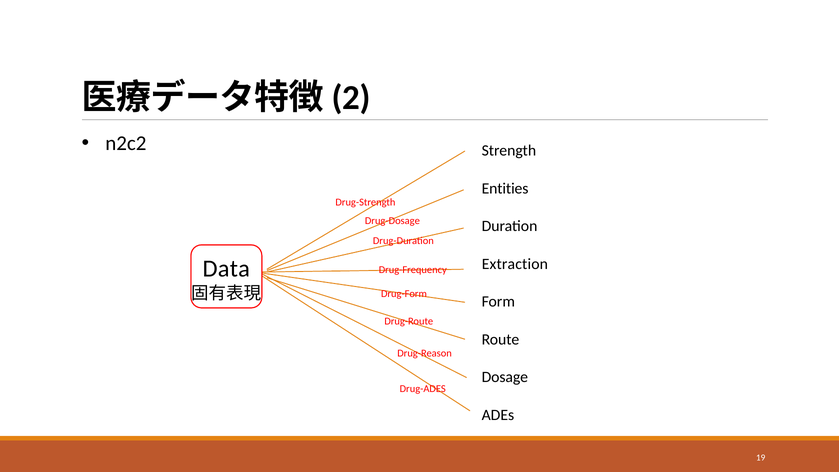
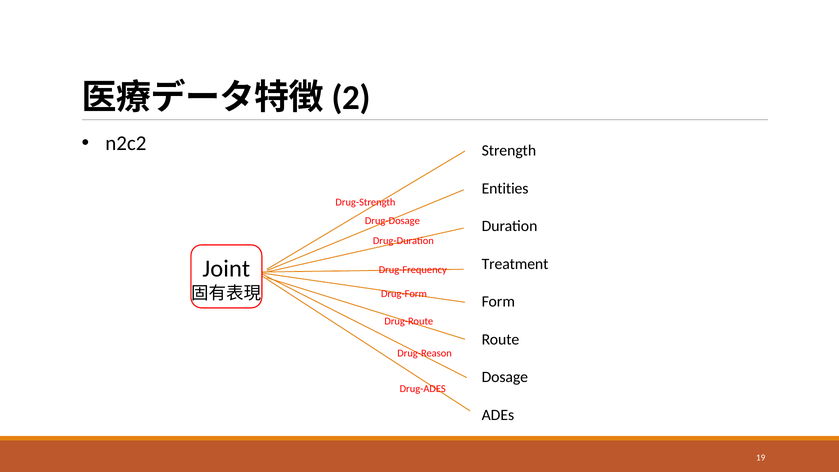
Extraction: Extraction -> Treatment (515, 264)
Data: Data -> Joint (226, 269)
